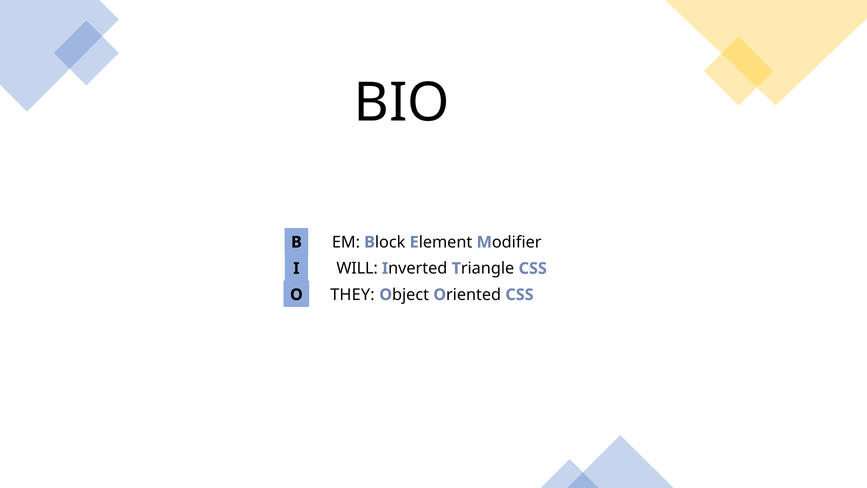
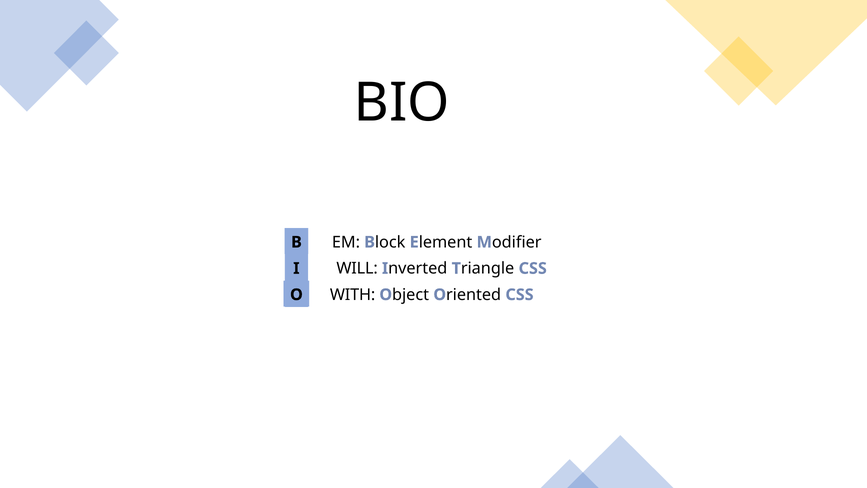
THEY: THEY -> WITH (353, 295)
